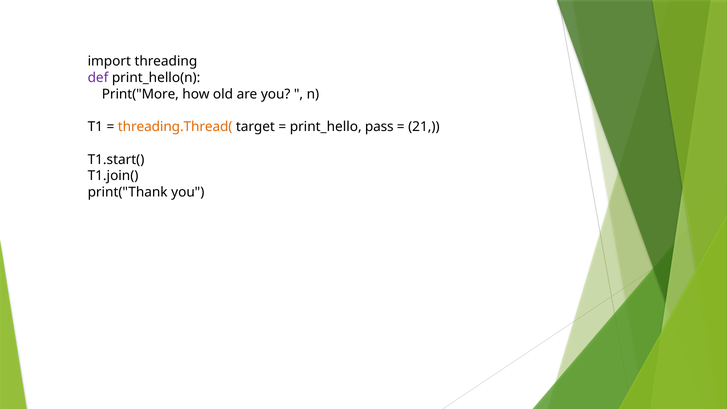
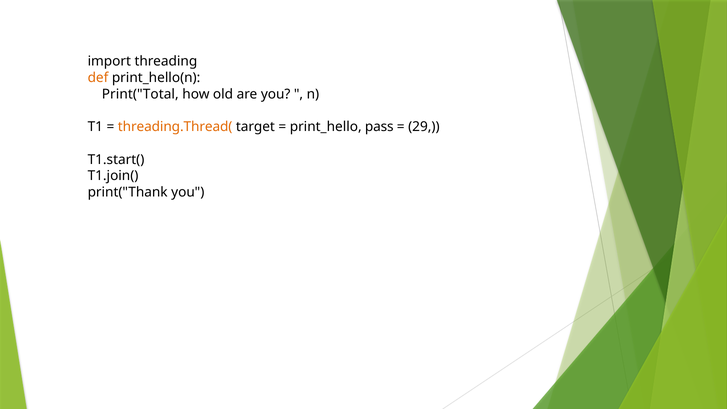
def colour: purple -> orange (98, 78)
Print("More: Print("More -> Print("Total (140, 94)
21: 21 -> 29 (424, 127)
